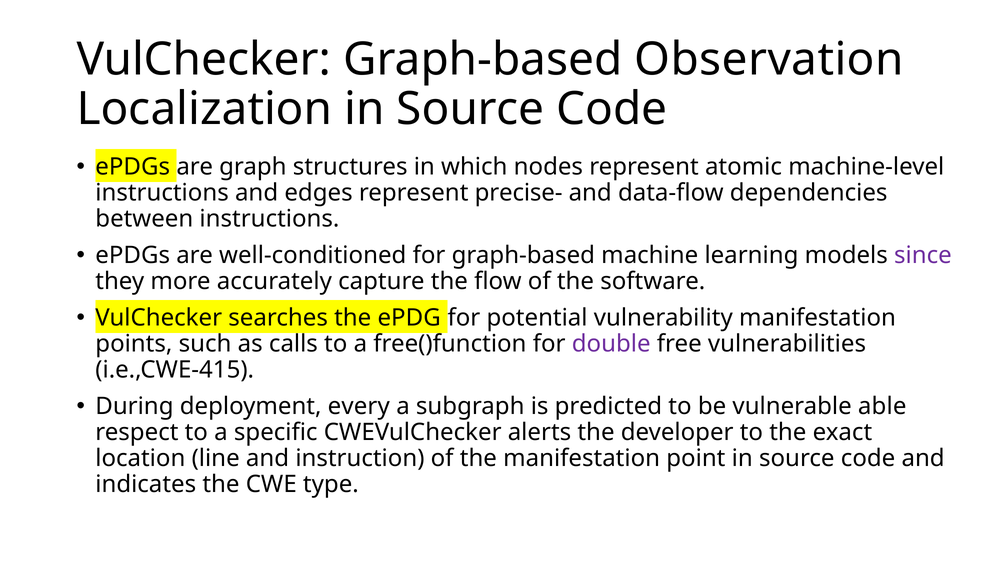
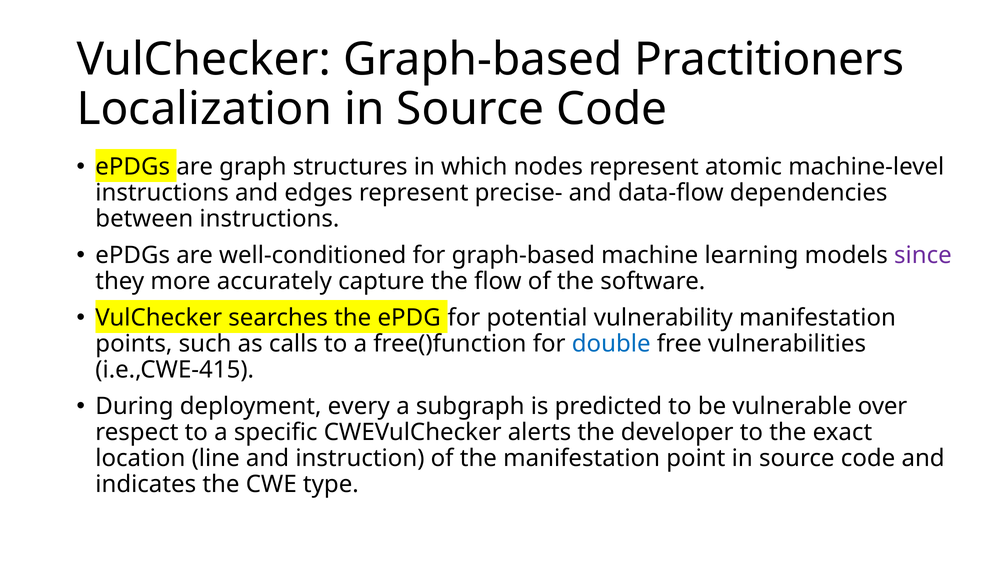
Observation: Observation -> Practitioners (769, 59)
double colour: purple -> blue (611, 344)
able: able -> over (882, 406)
